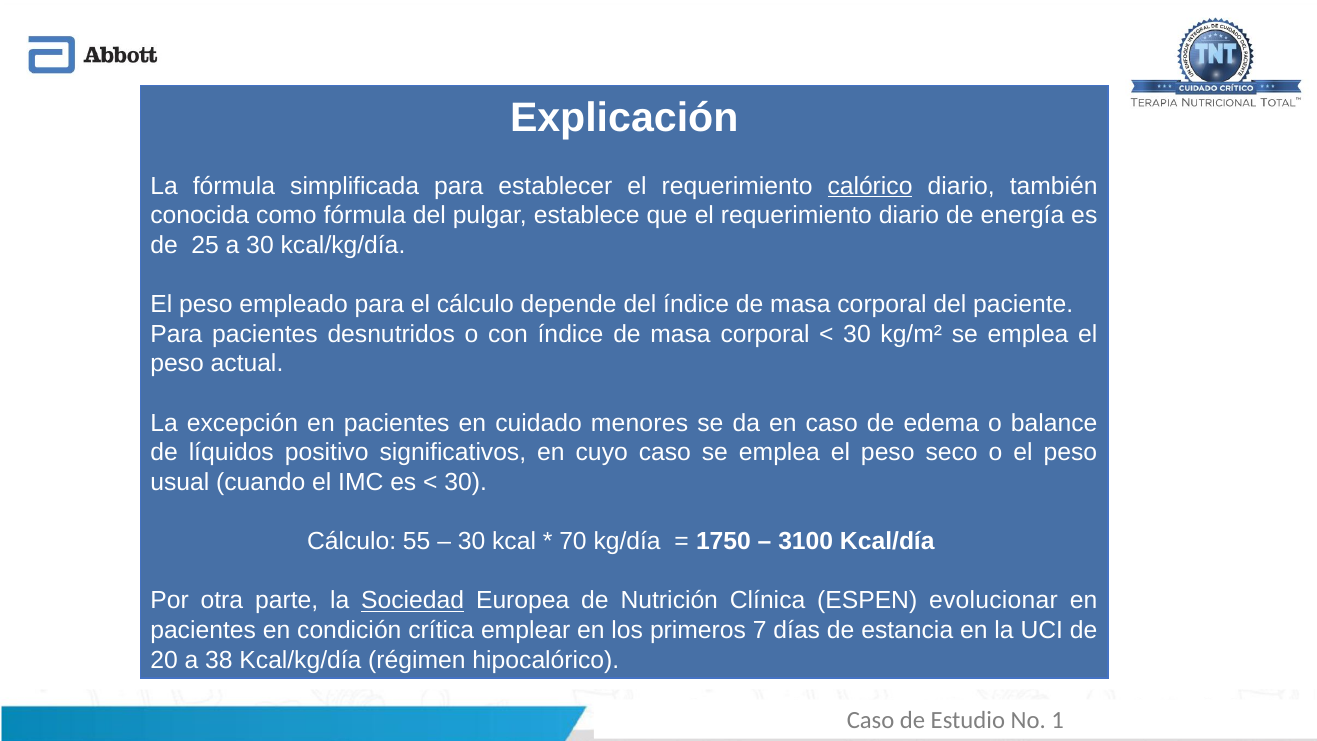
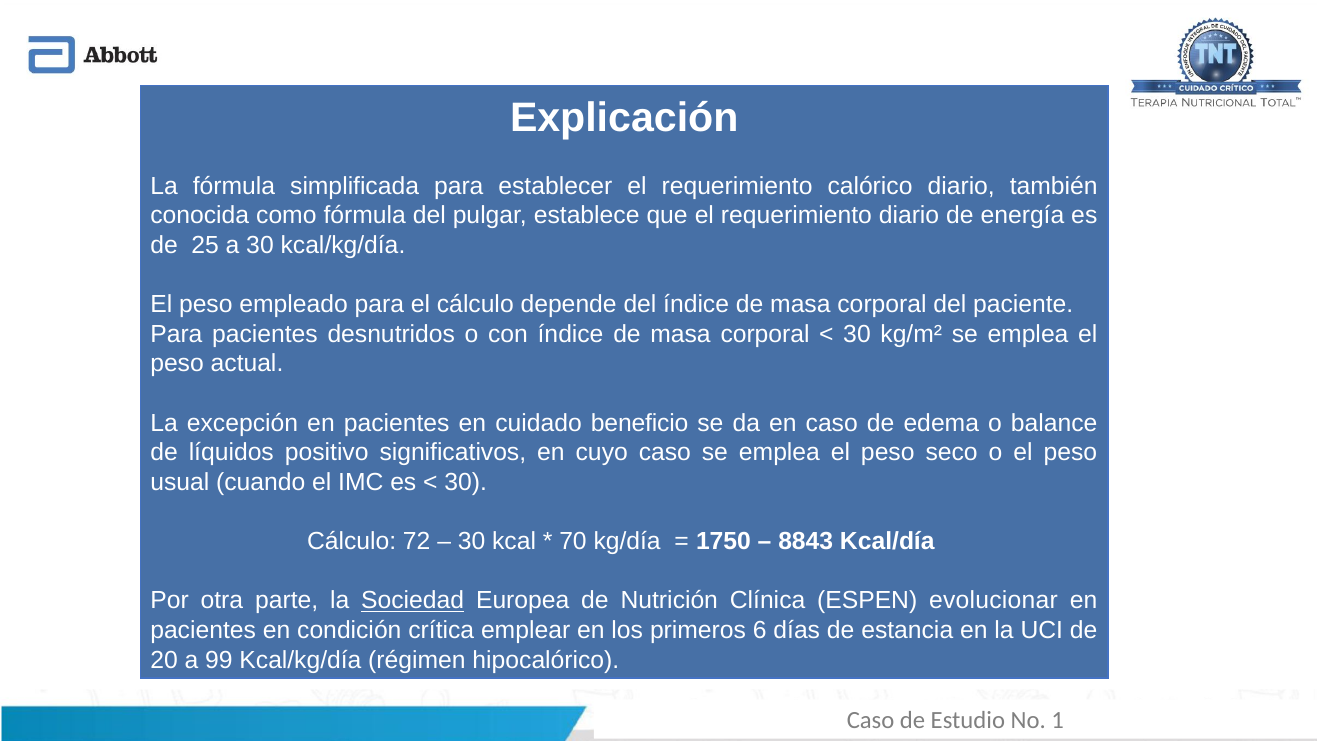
calórico underline: present -> none (870, 186)
menores: menores -> beneficio (640, 423)
55: 55 -> 72 (417, 541)
3100: 3100 -> 8843 (806, 541)
7: 7 -> 6 (760, 630)
38: 38 -> 99 (219, 660)
